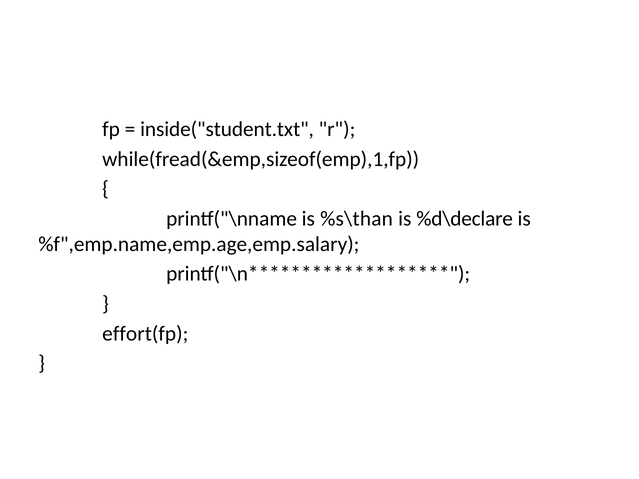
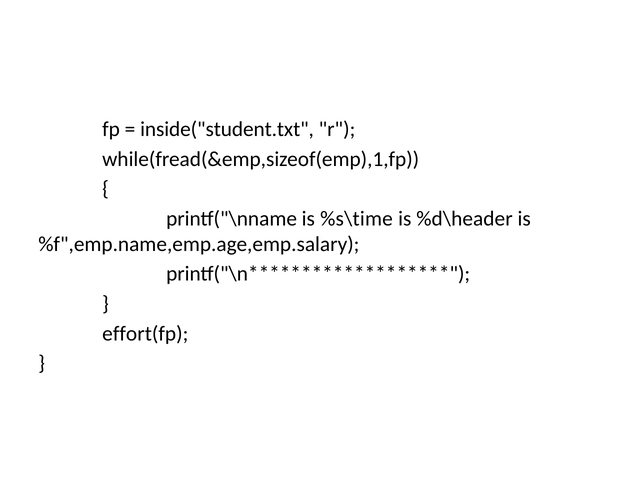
%s\than: %s\than -> %s\time (357, 219)
%d\declare: %d\declare -> %d\header (464, 219)
